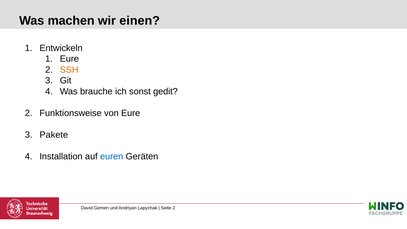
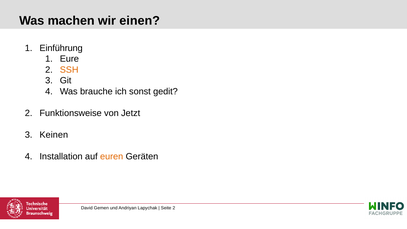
Entwickeln: Entwickeln -> Einführung (61, 48)
von Eure: Eure -> Jetzt (131, 113)
Pakete: Pakete -> Keinen (54, 135)
euren colour: blue -> orange (112, 157)
